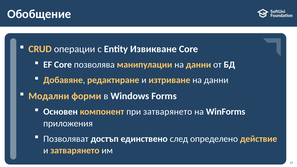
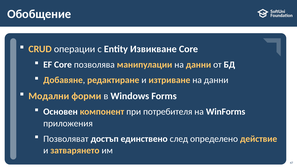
при затварянето: затварянето -> потребителя (168, 112)
